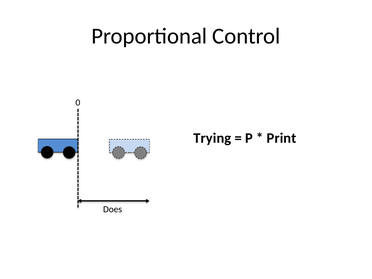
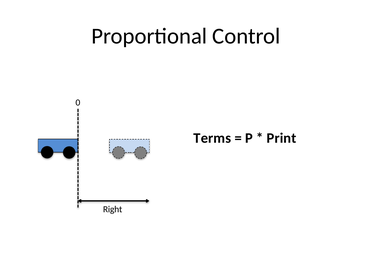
Trying: Trying -> Terms (212, 138)
Does: Does -> Right (113, 209)
